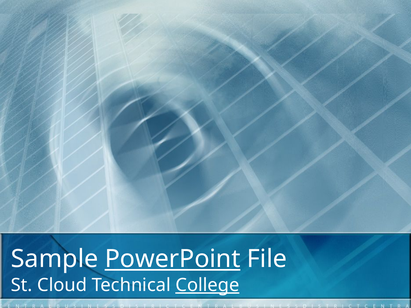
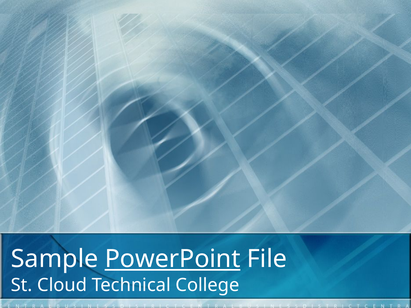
College underline: present -> none (207, 285)
